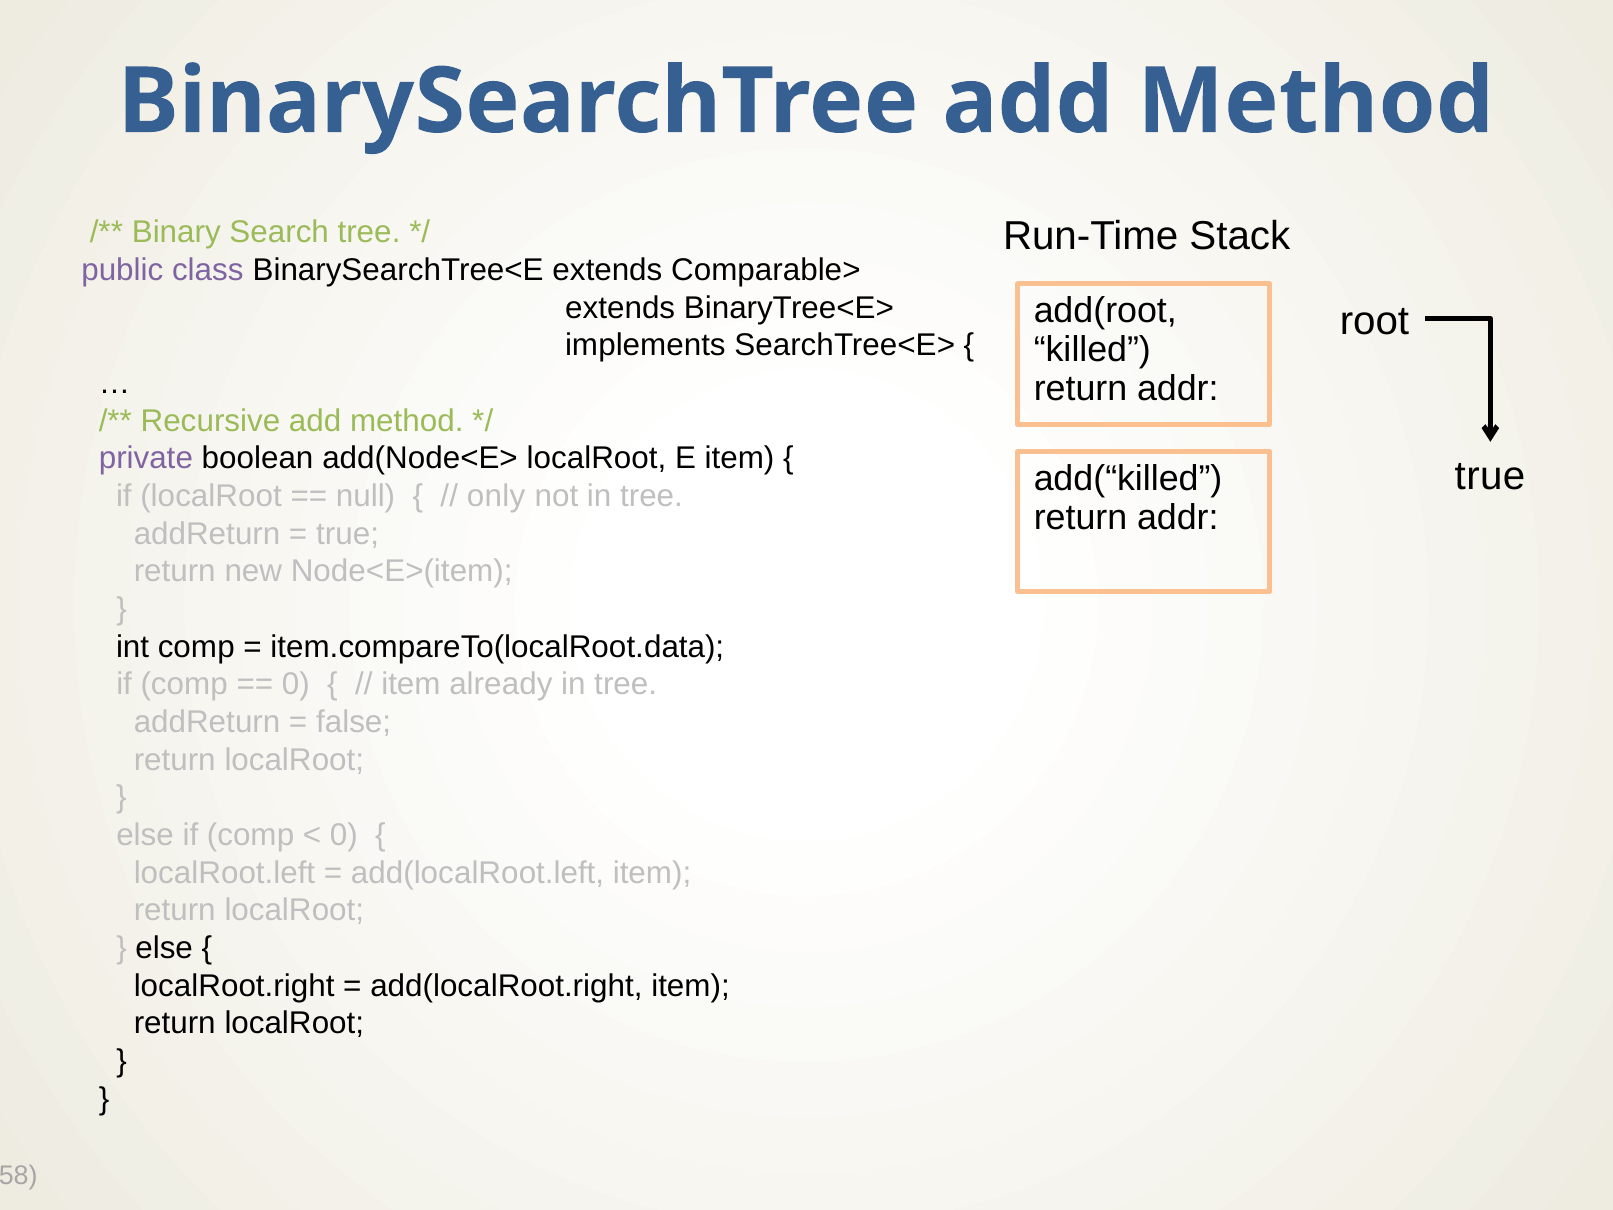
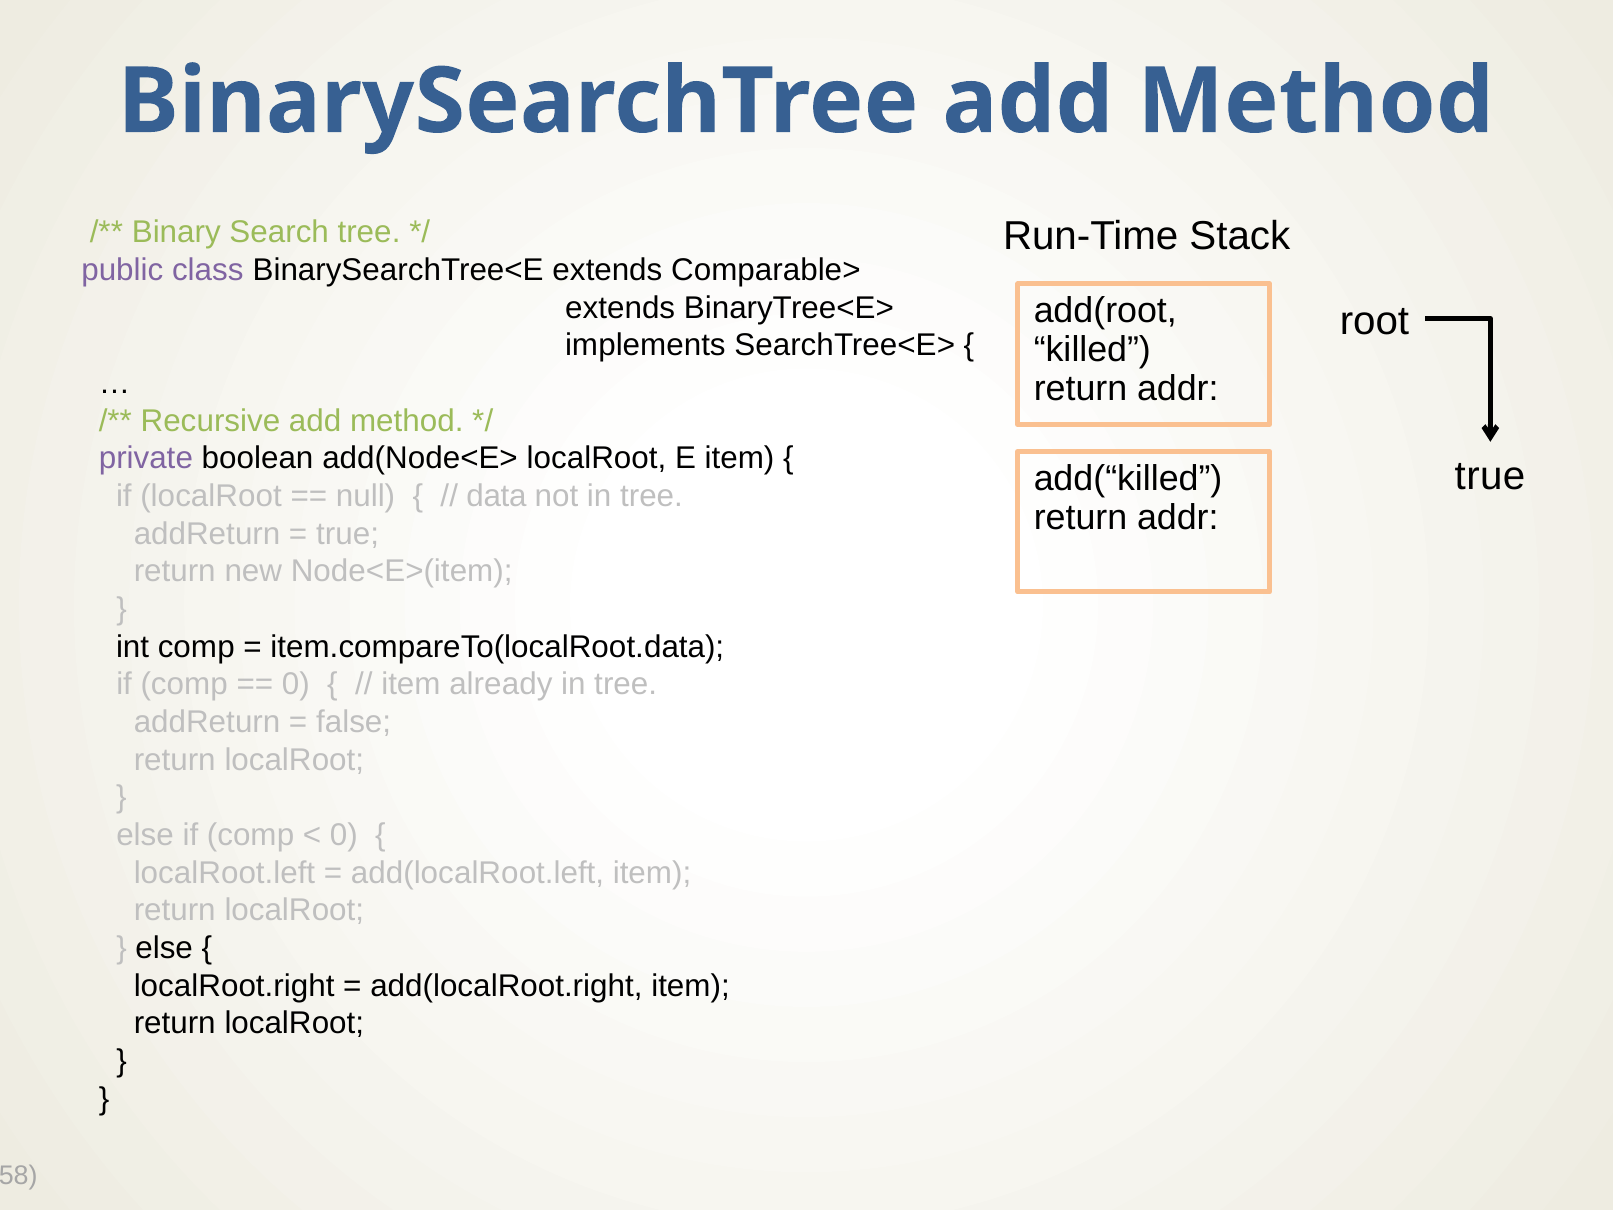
only: only -> data (496, 496)
